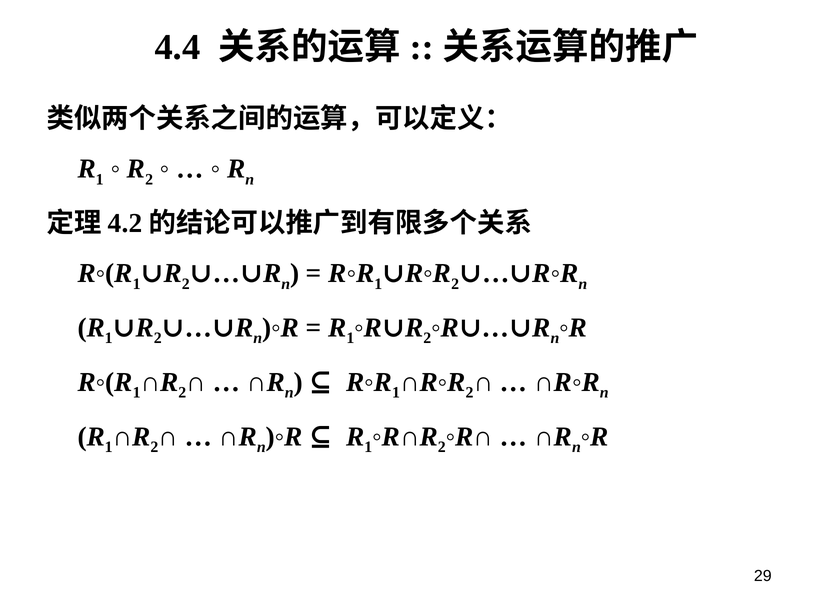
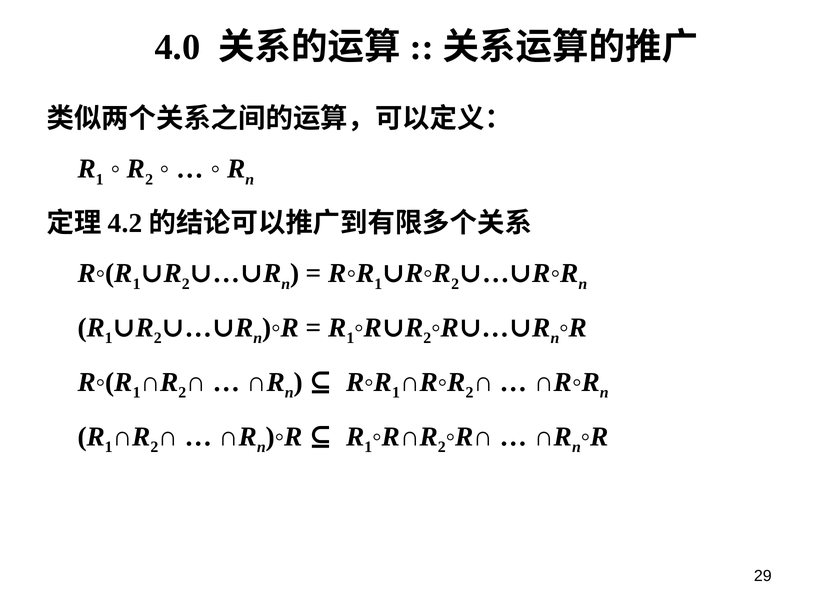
4.4: 4.4 -> 4.0 (178, 47)
